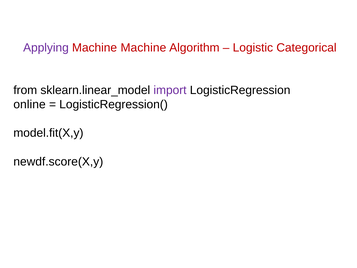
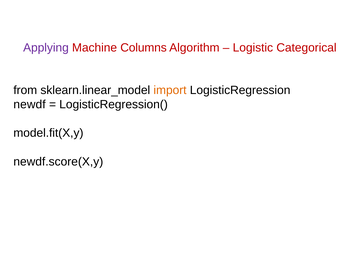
Machine Machine: Machine -> Columns (144, 48)
import colour: purple -> orange (170, 90)
online: online -> newdf (30, 104)
